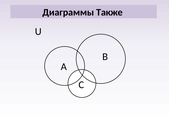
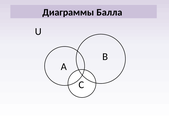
Также: Также -> Балла (109, 12)
